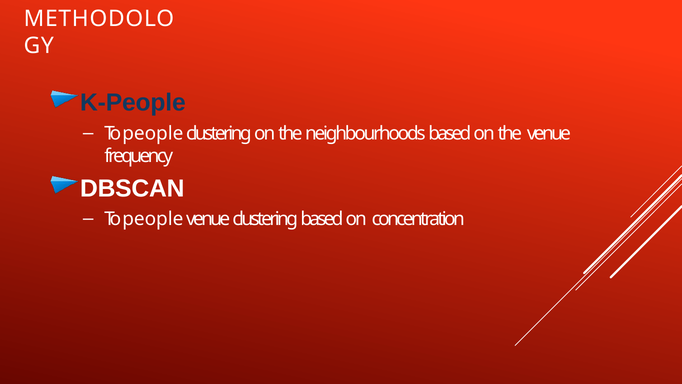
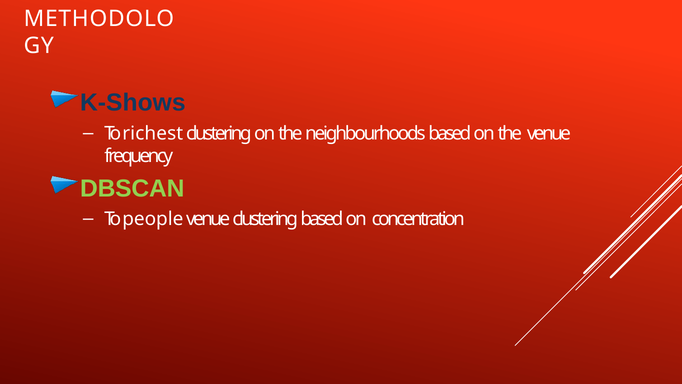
K-People: K-People -> K-Shows (133, 103)
people: people -> richest (153, 133)
DBSCAN colour: white -> light green (132, 188)
